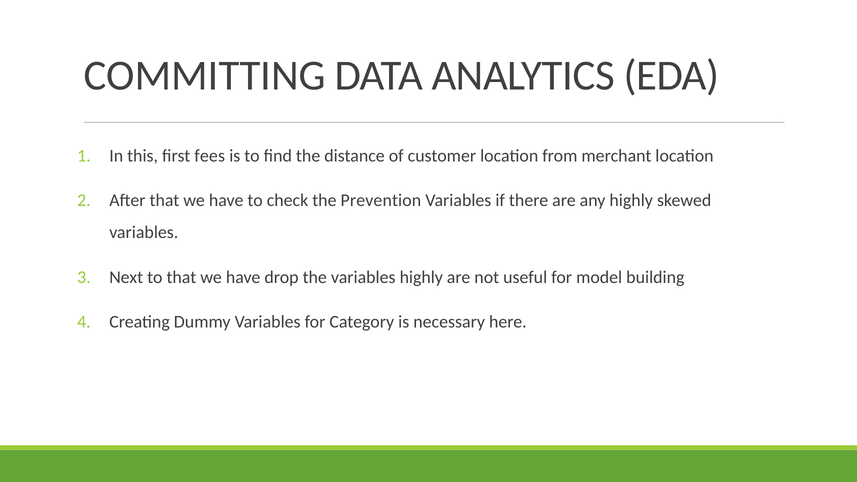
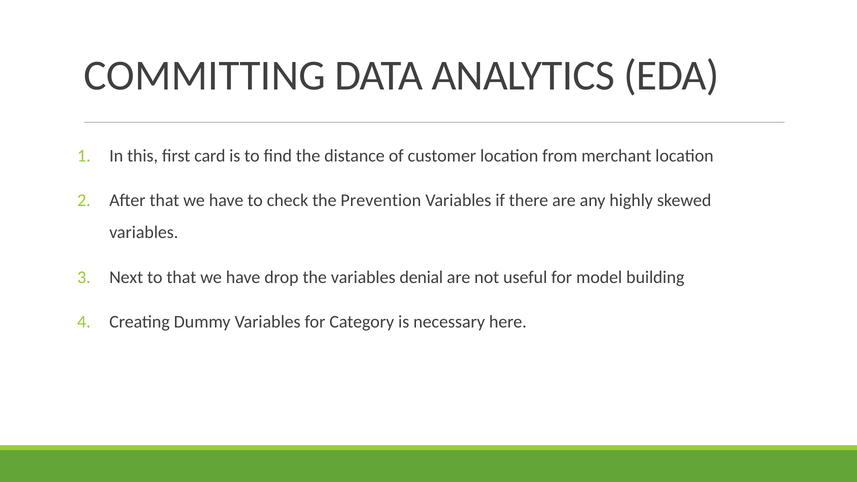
fees: fees -> card (210, 156)
variables highly: highly -> denial (421, 277)
